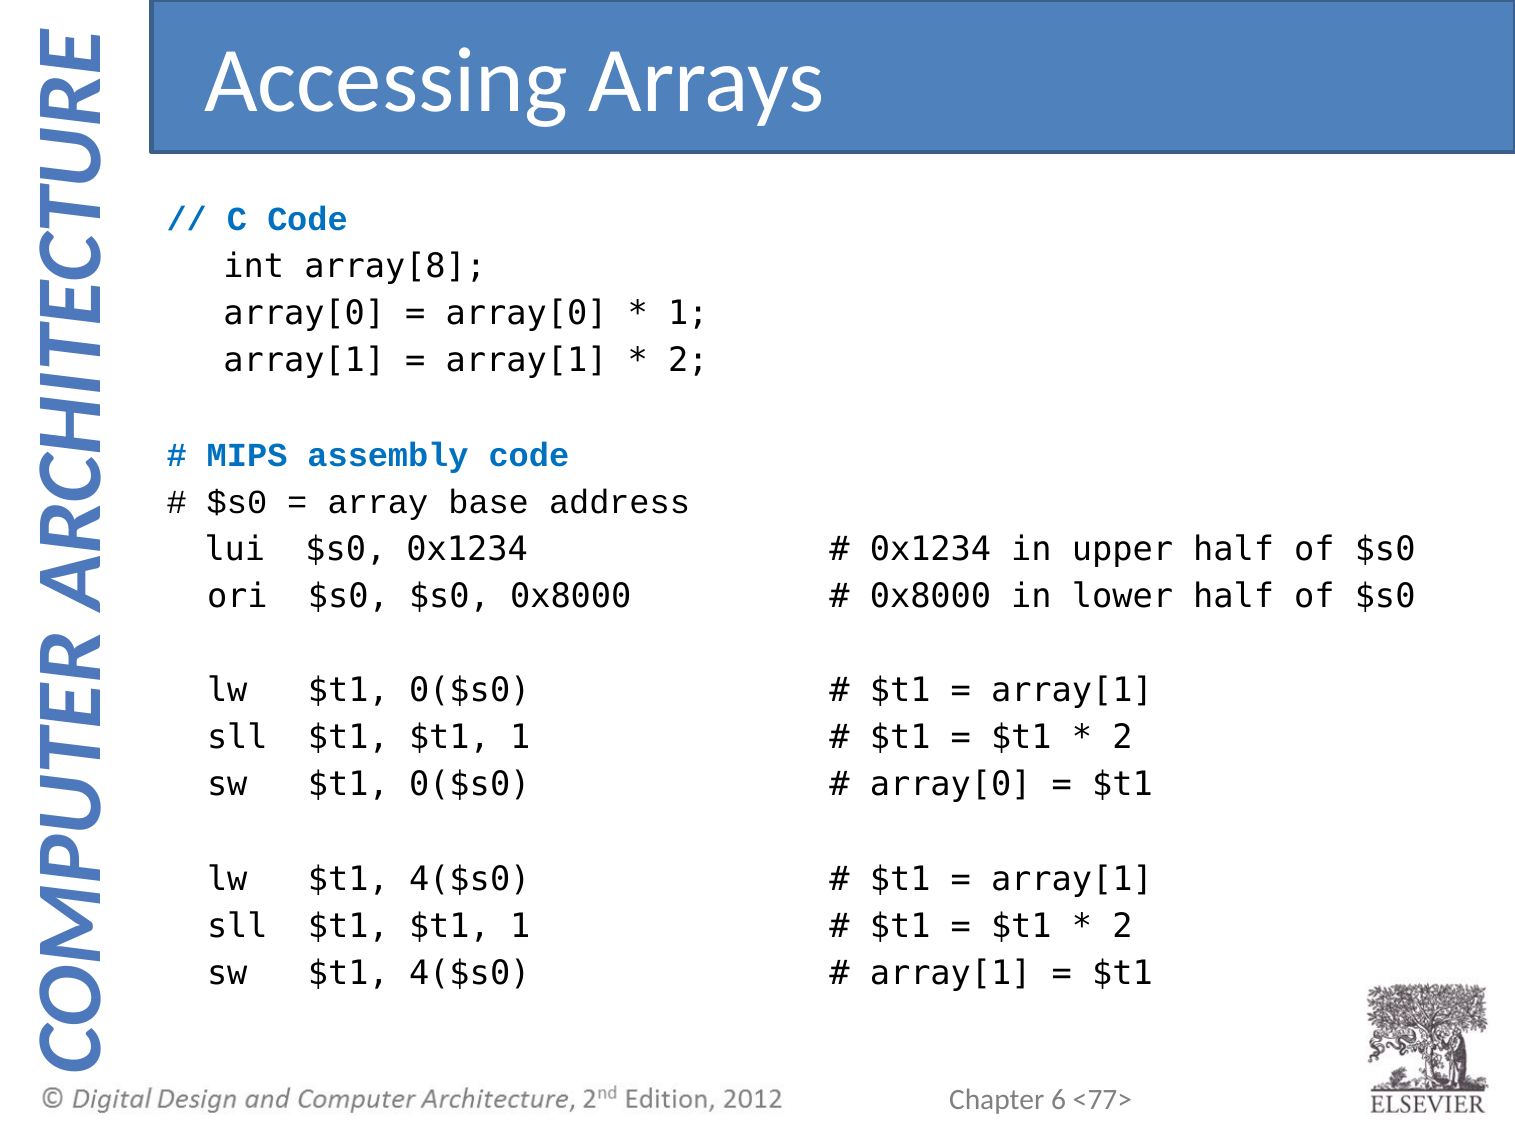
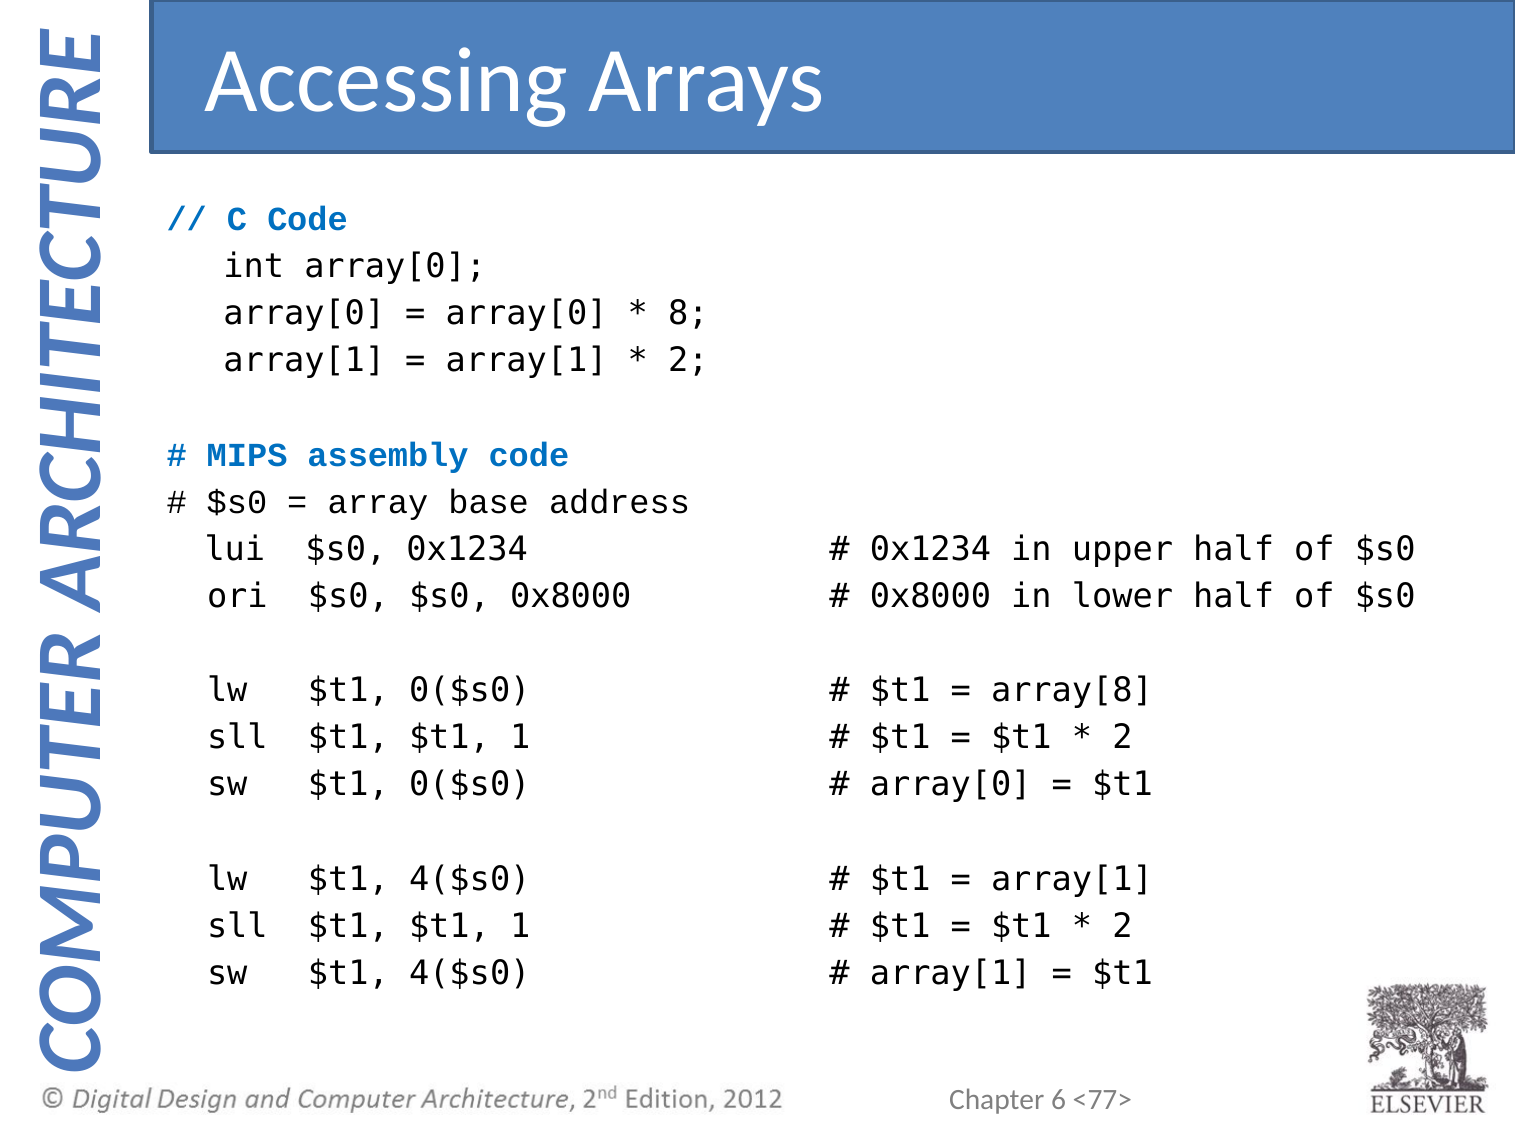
int array[8: array[8 -> array[0 (395, 267)
1: 1 -> 8 (688, 314)
array[1: array[1 -> array[8 (1072, 691)
